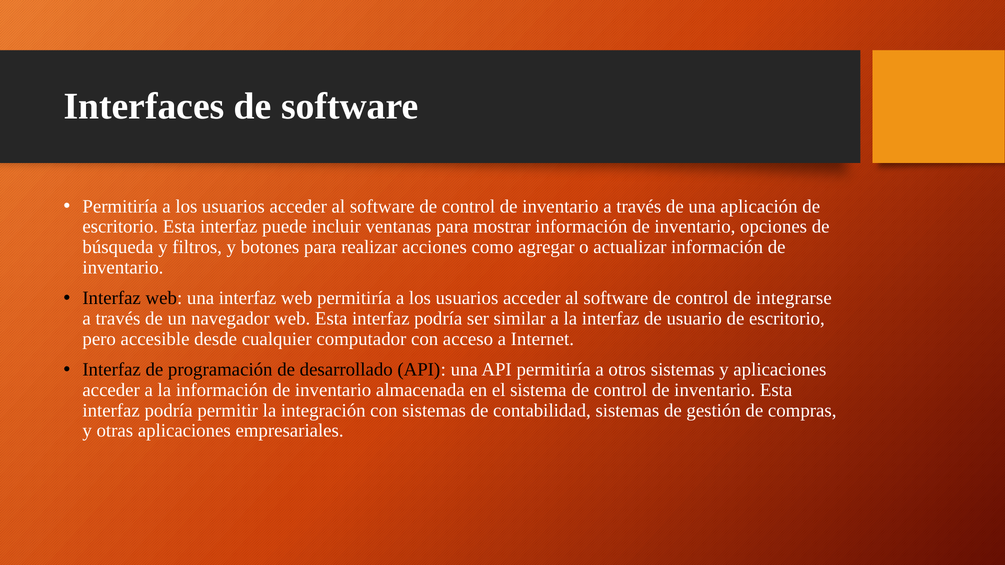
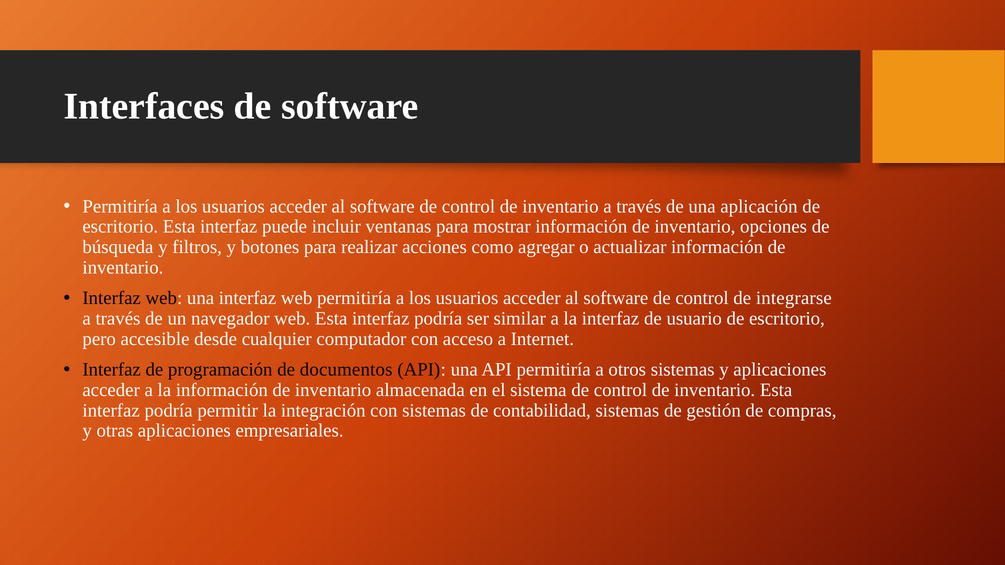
desarrollado: desarrollado -> documentos (346, 370)
